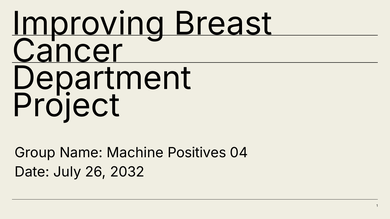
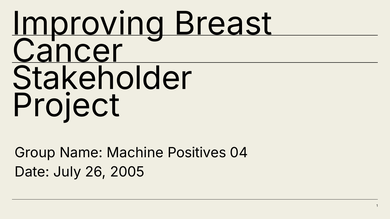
Department: Department -> Stakeholder (102, 79)
2032: 2032 -> 2005 (127, 172)
